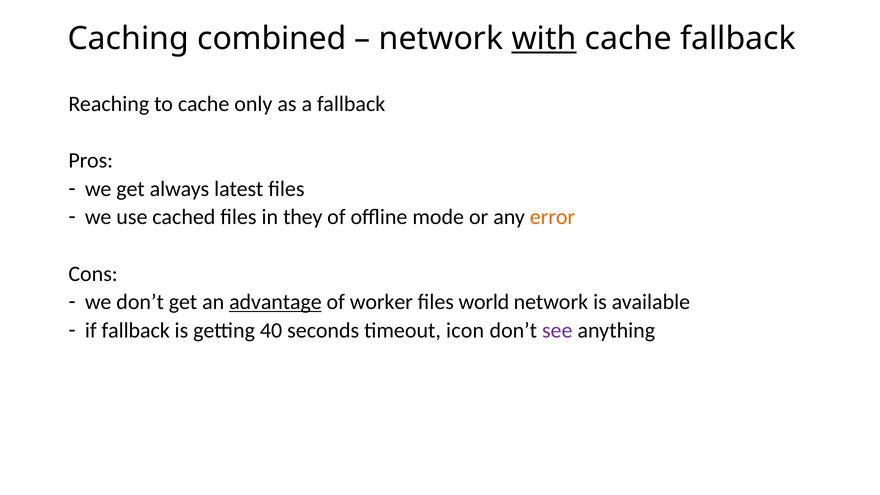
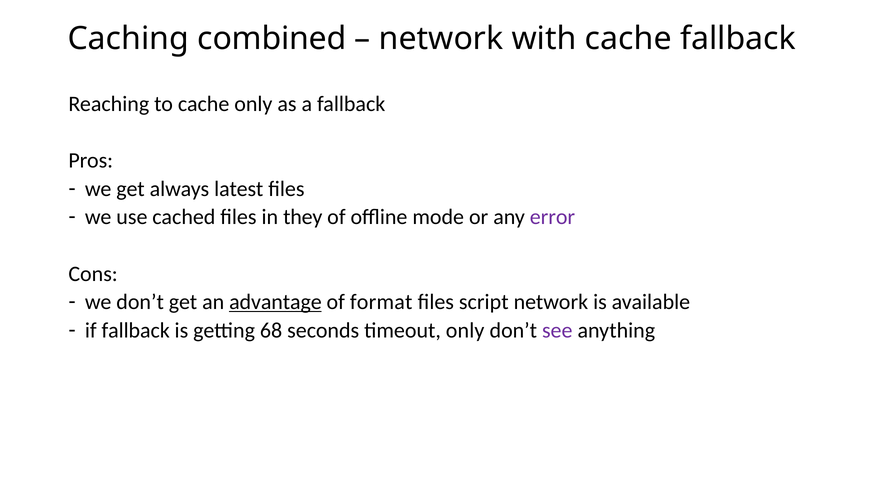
with underline: present -> none (544, 39)
error colour: orange -> purple (552, 217)
worker: worker -> format (381, 302)
world: world -> script (484, 302)
40: 40 -> 68 (271, 330)
timeout icon: icon -> only (465, 330)
